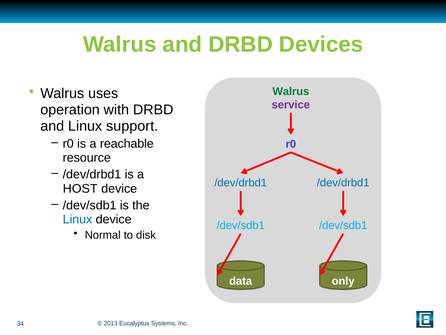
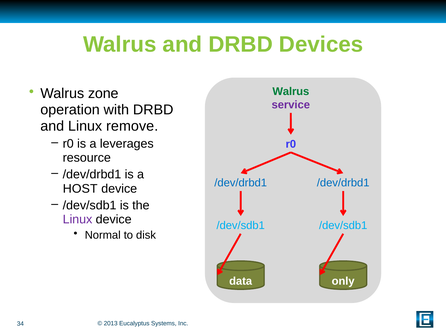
uses: uses -> zone (103, 93)
support: support -> remove (132, 126)
reachable: reachable -> leverages (127, 144)
Linux colour: blue -> purple (78, 219)
